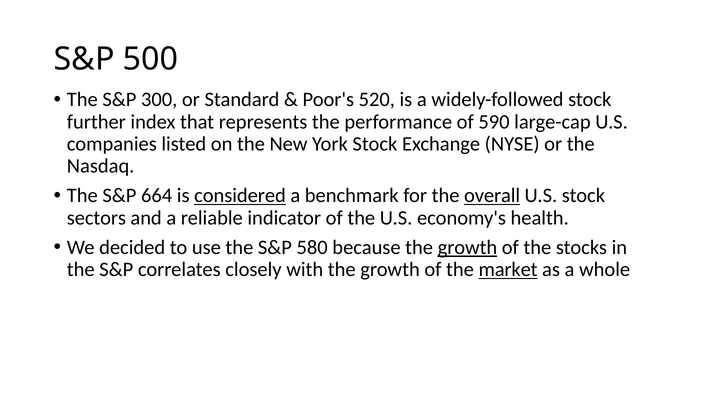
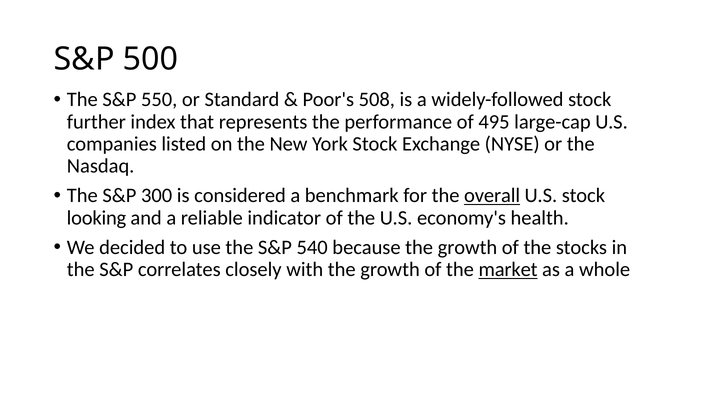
300: 300 -> 550 (159, 100)
520: 520 -> 508 (377, 100)
590: 590 -> 495 (494, 122)
664: 664 -> 300 (157, 196)
considered underline: present -> none (240, 196)
sectors: sectors -> looking (96, 218)
580: 580 -> 540 (312, 247)
growth underline: present -> none (467, 247)
